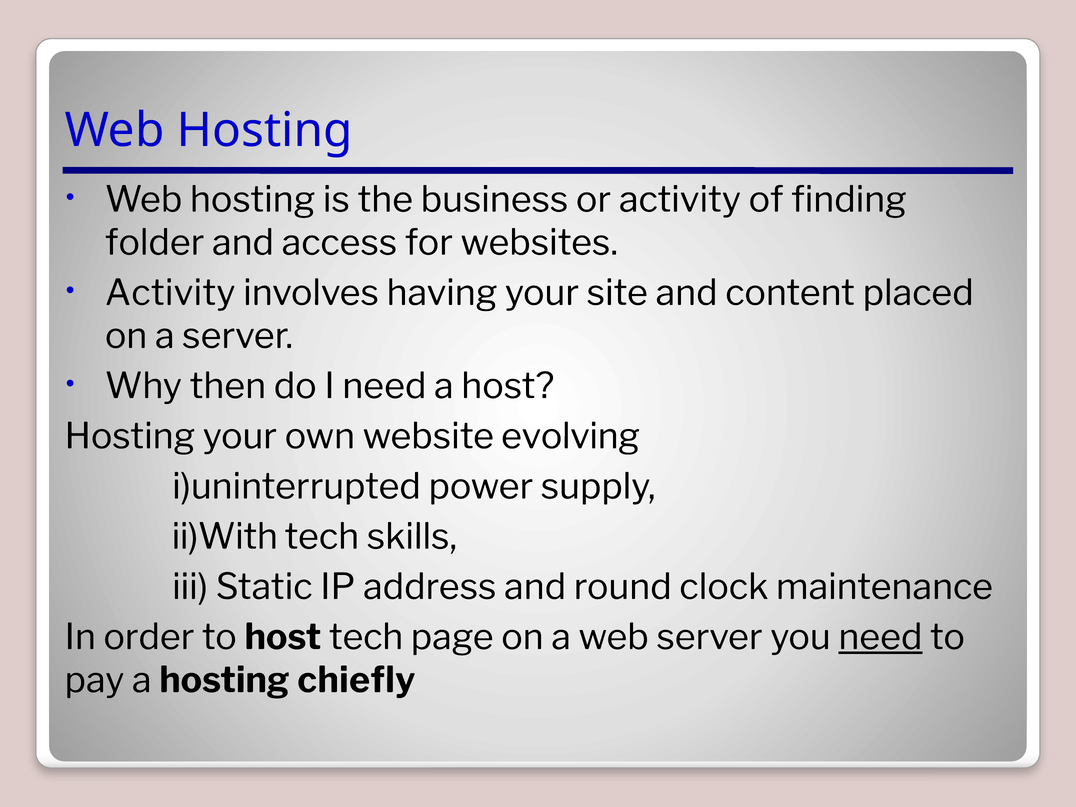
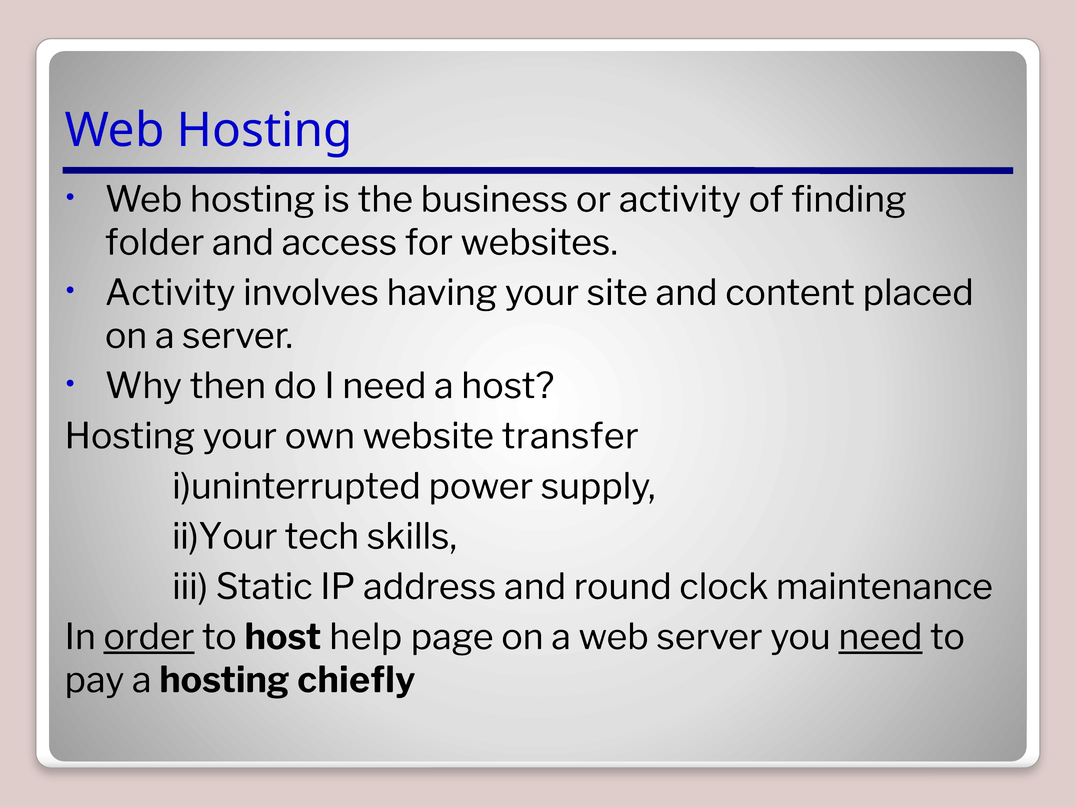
evolving: evolving -> transfer (570, 436)
ii)With: ii)With -> ii)Your (225, 537)
order underline: none -> present (149, 637)
host tech: tech -> help (366, 637)
